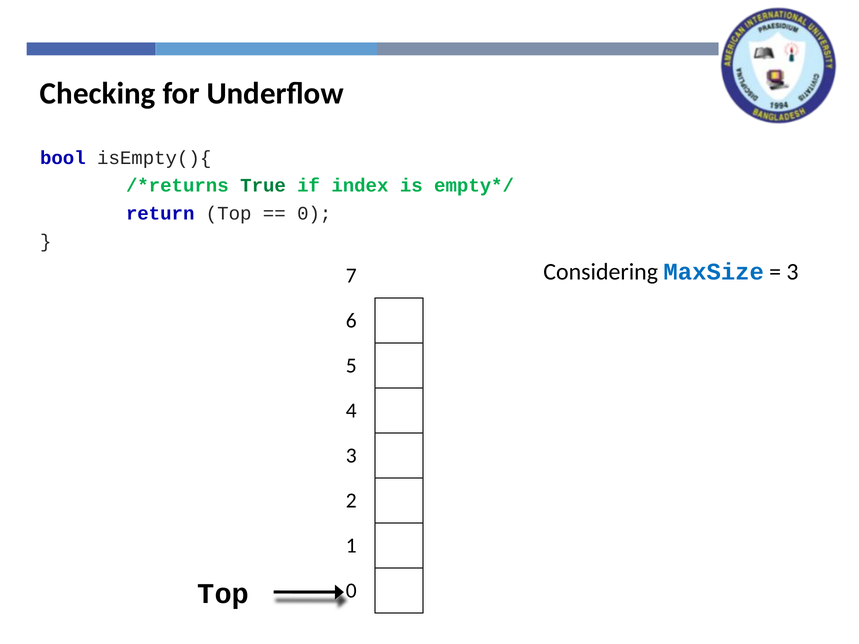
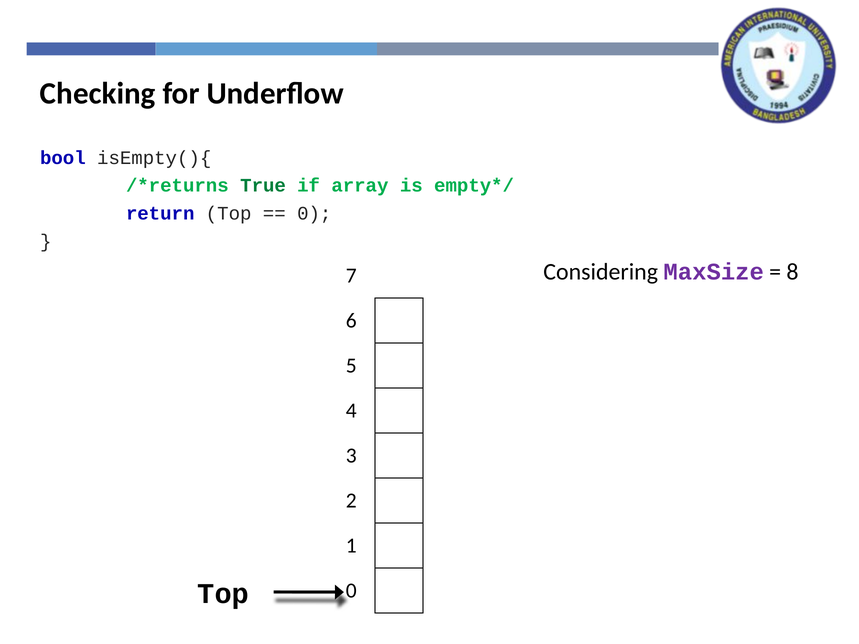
index: index -> array (360, 186)
MaxSize colour: blue -> purple (714, 272)
3: 3 -> 8 (793, 272)
